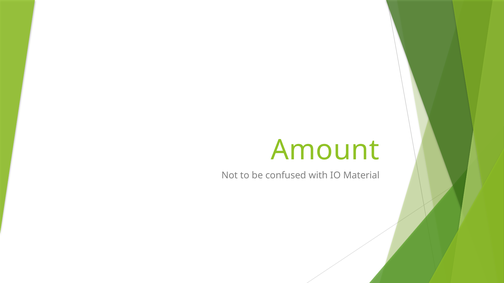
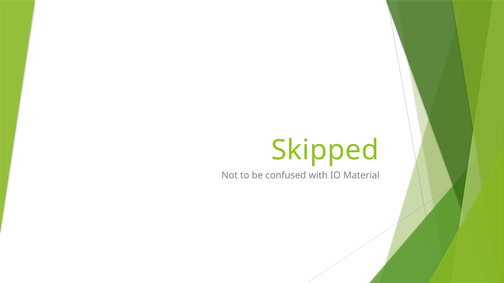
Amount: Amount -> Skipped (325, 151)
